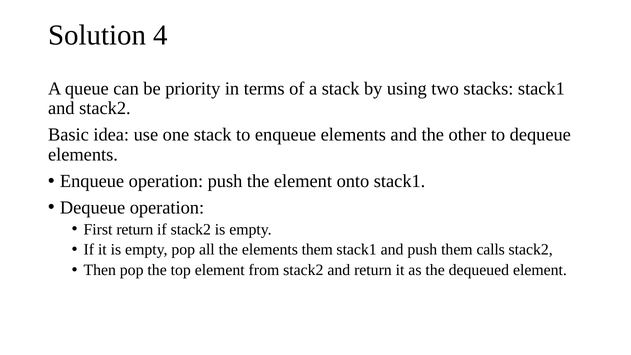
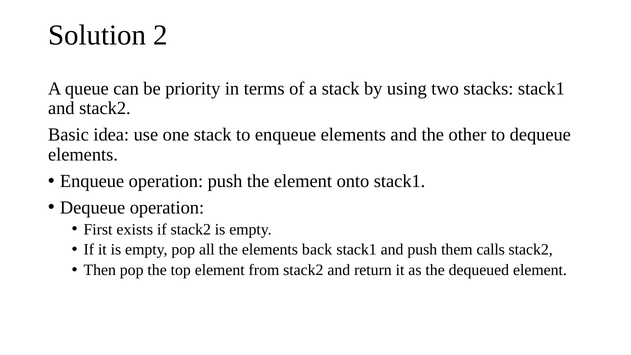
4: 4 -> 2 (160, 35)
First return: return -> exists (135, 229)
elements them: them -> back (317, 250)
